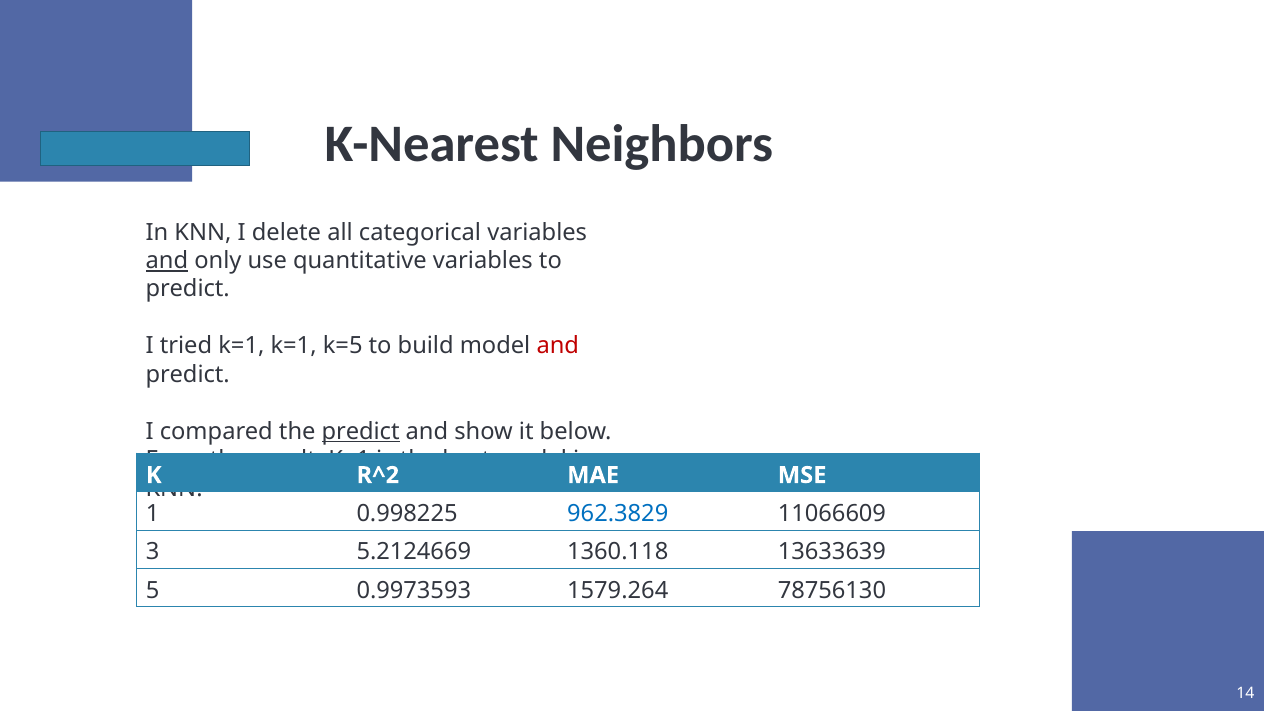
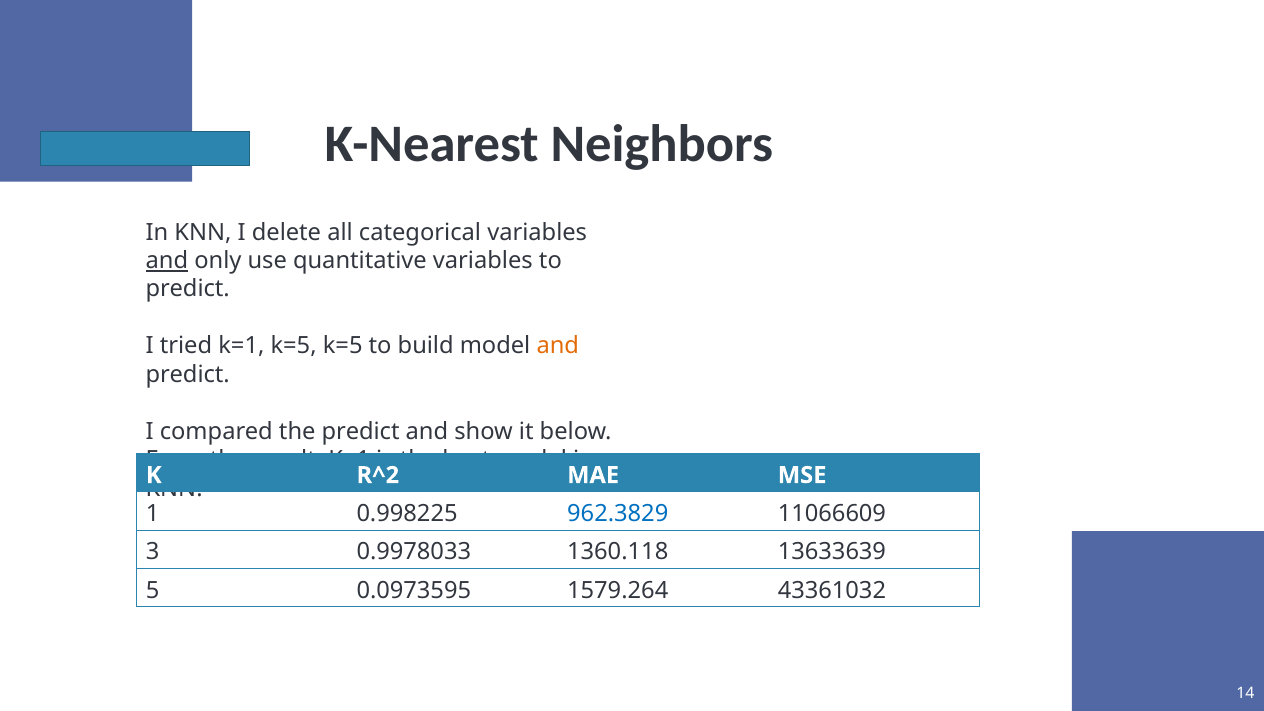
k=1 k=1: k=1 -> k=5 (294, 346)
and colour: red -> orange (558, 346)
predict underline: present -> none (361, 431)
5.2124669: 5.2124669 -> 0.9978033 (414, 552)
0.9973593: 0.9973593 -> 0.0973595 (414, 591)
78756130: 78756130 -> 43361032 (832, 591)
